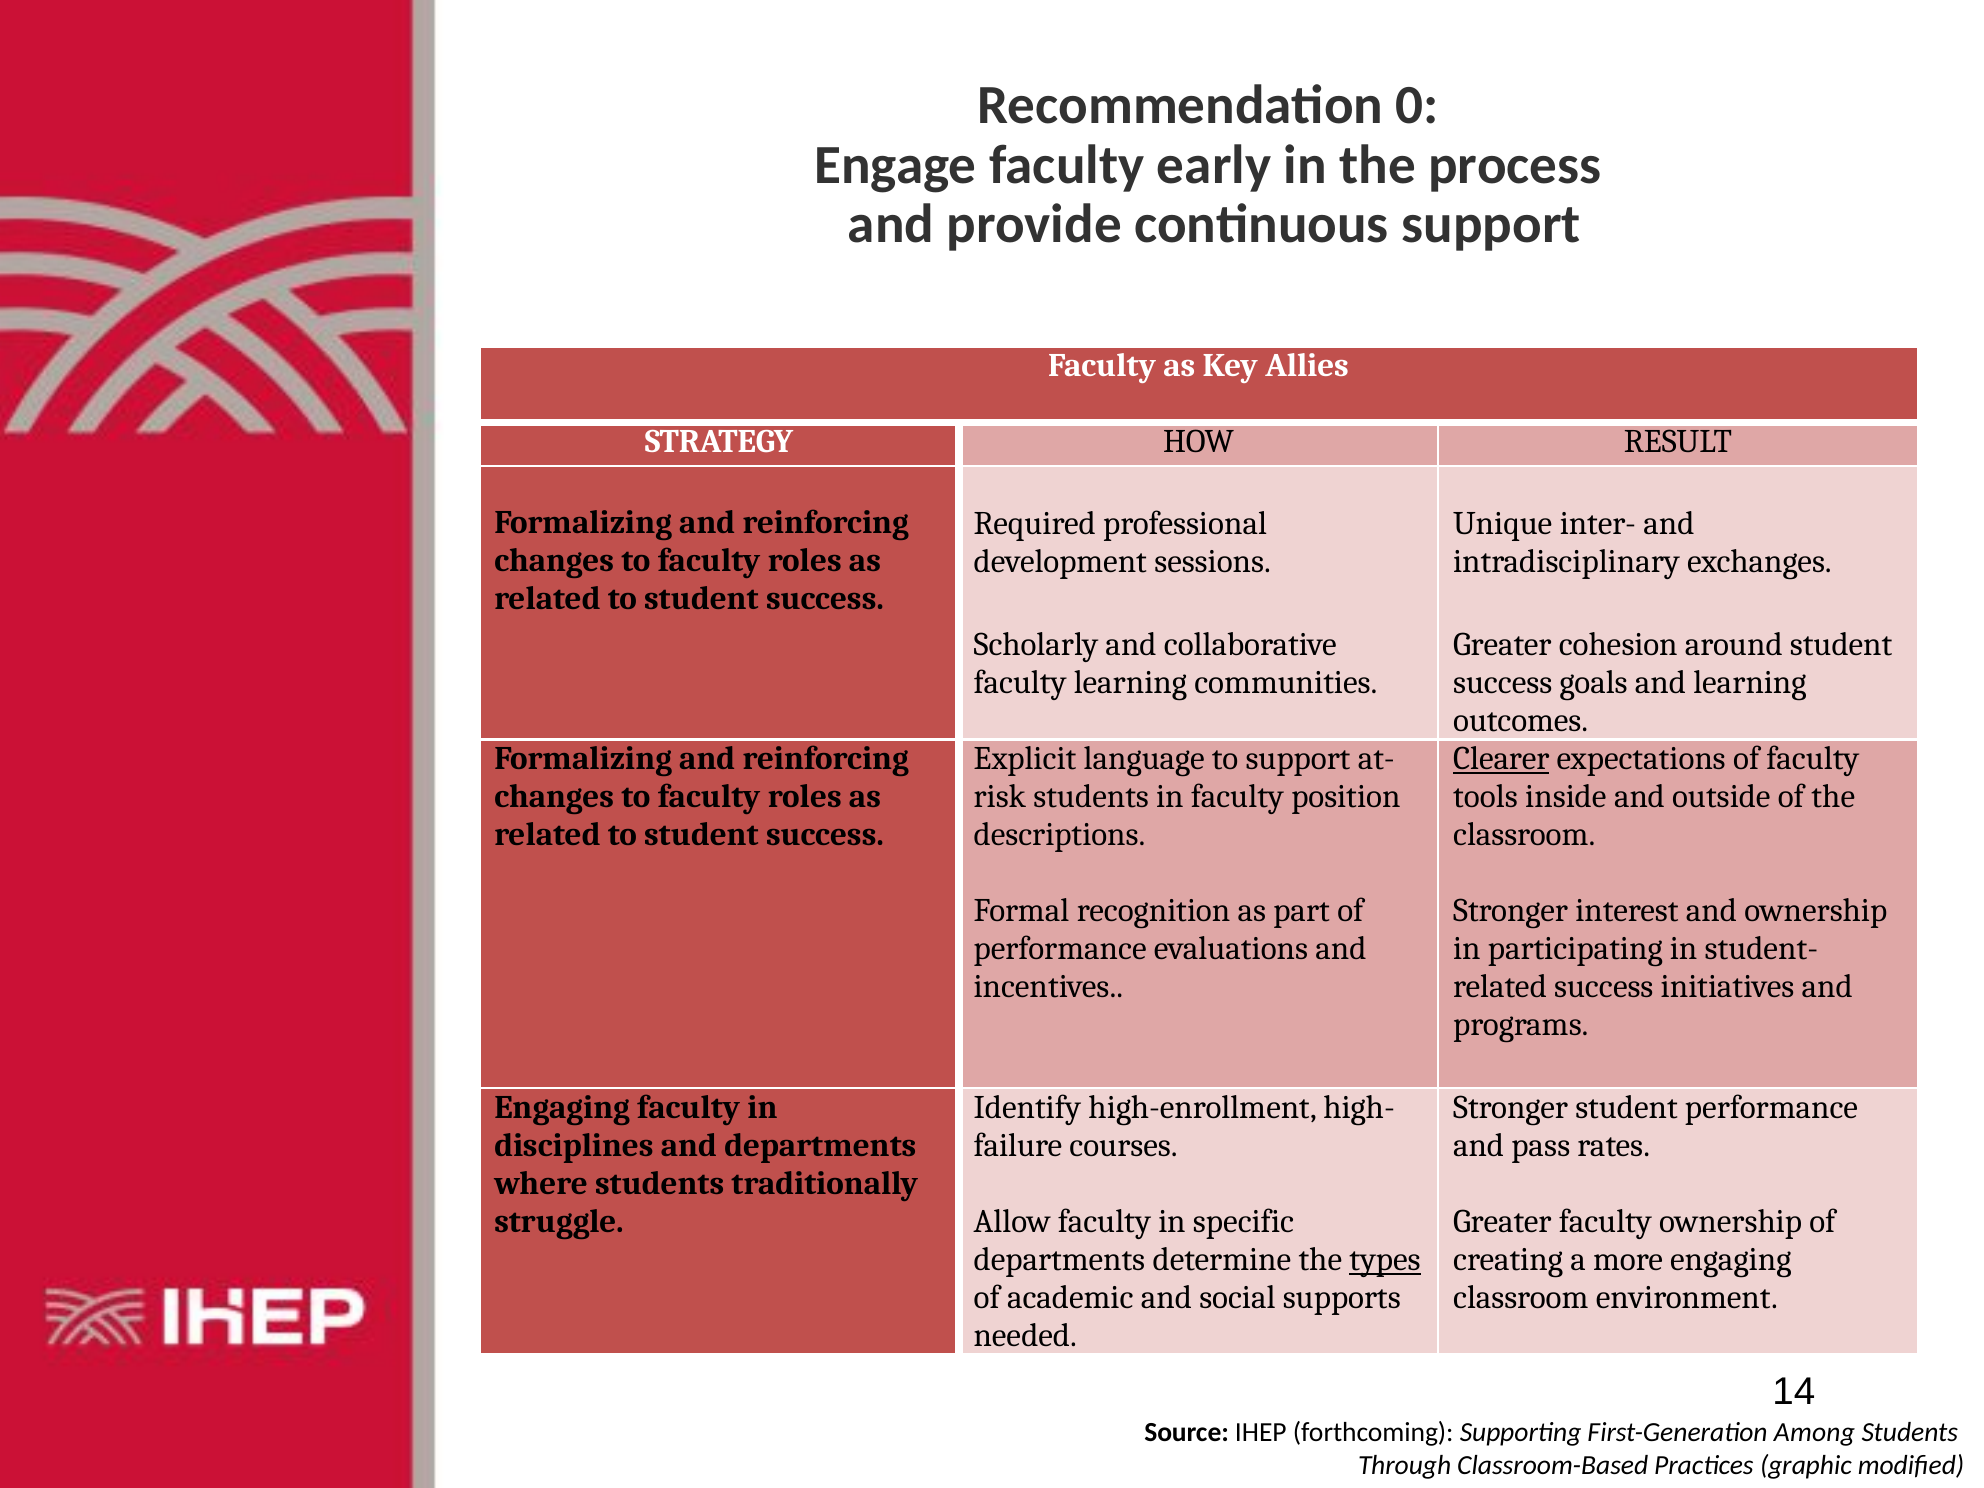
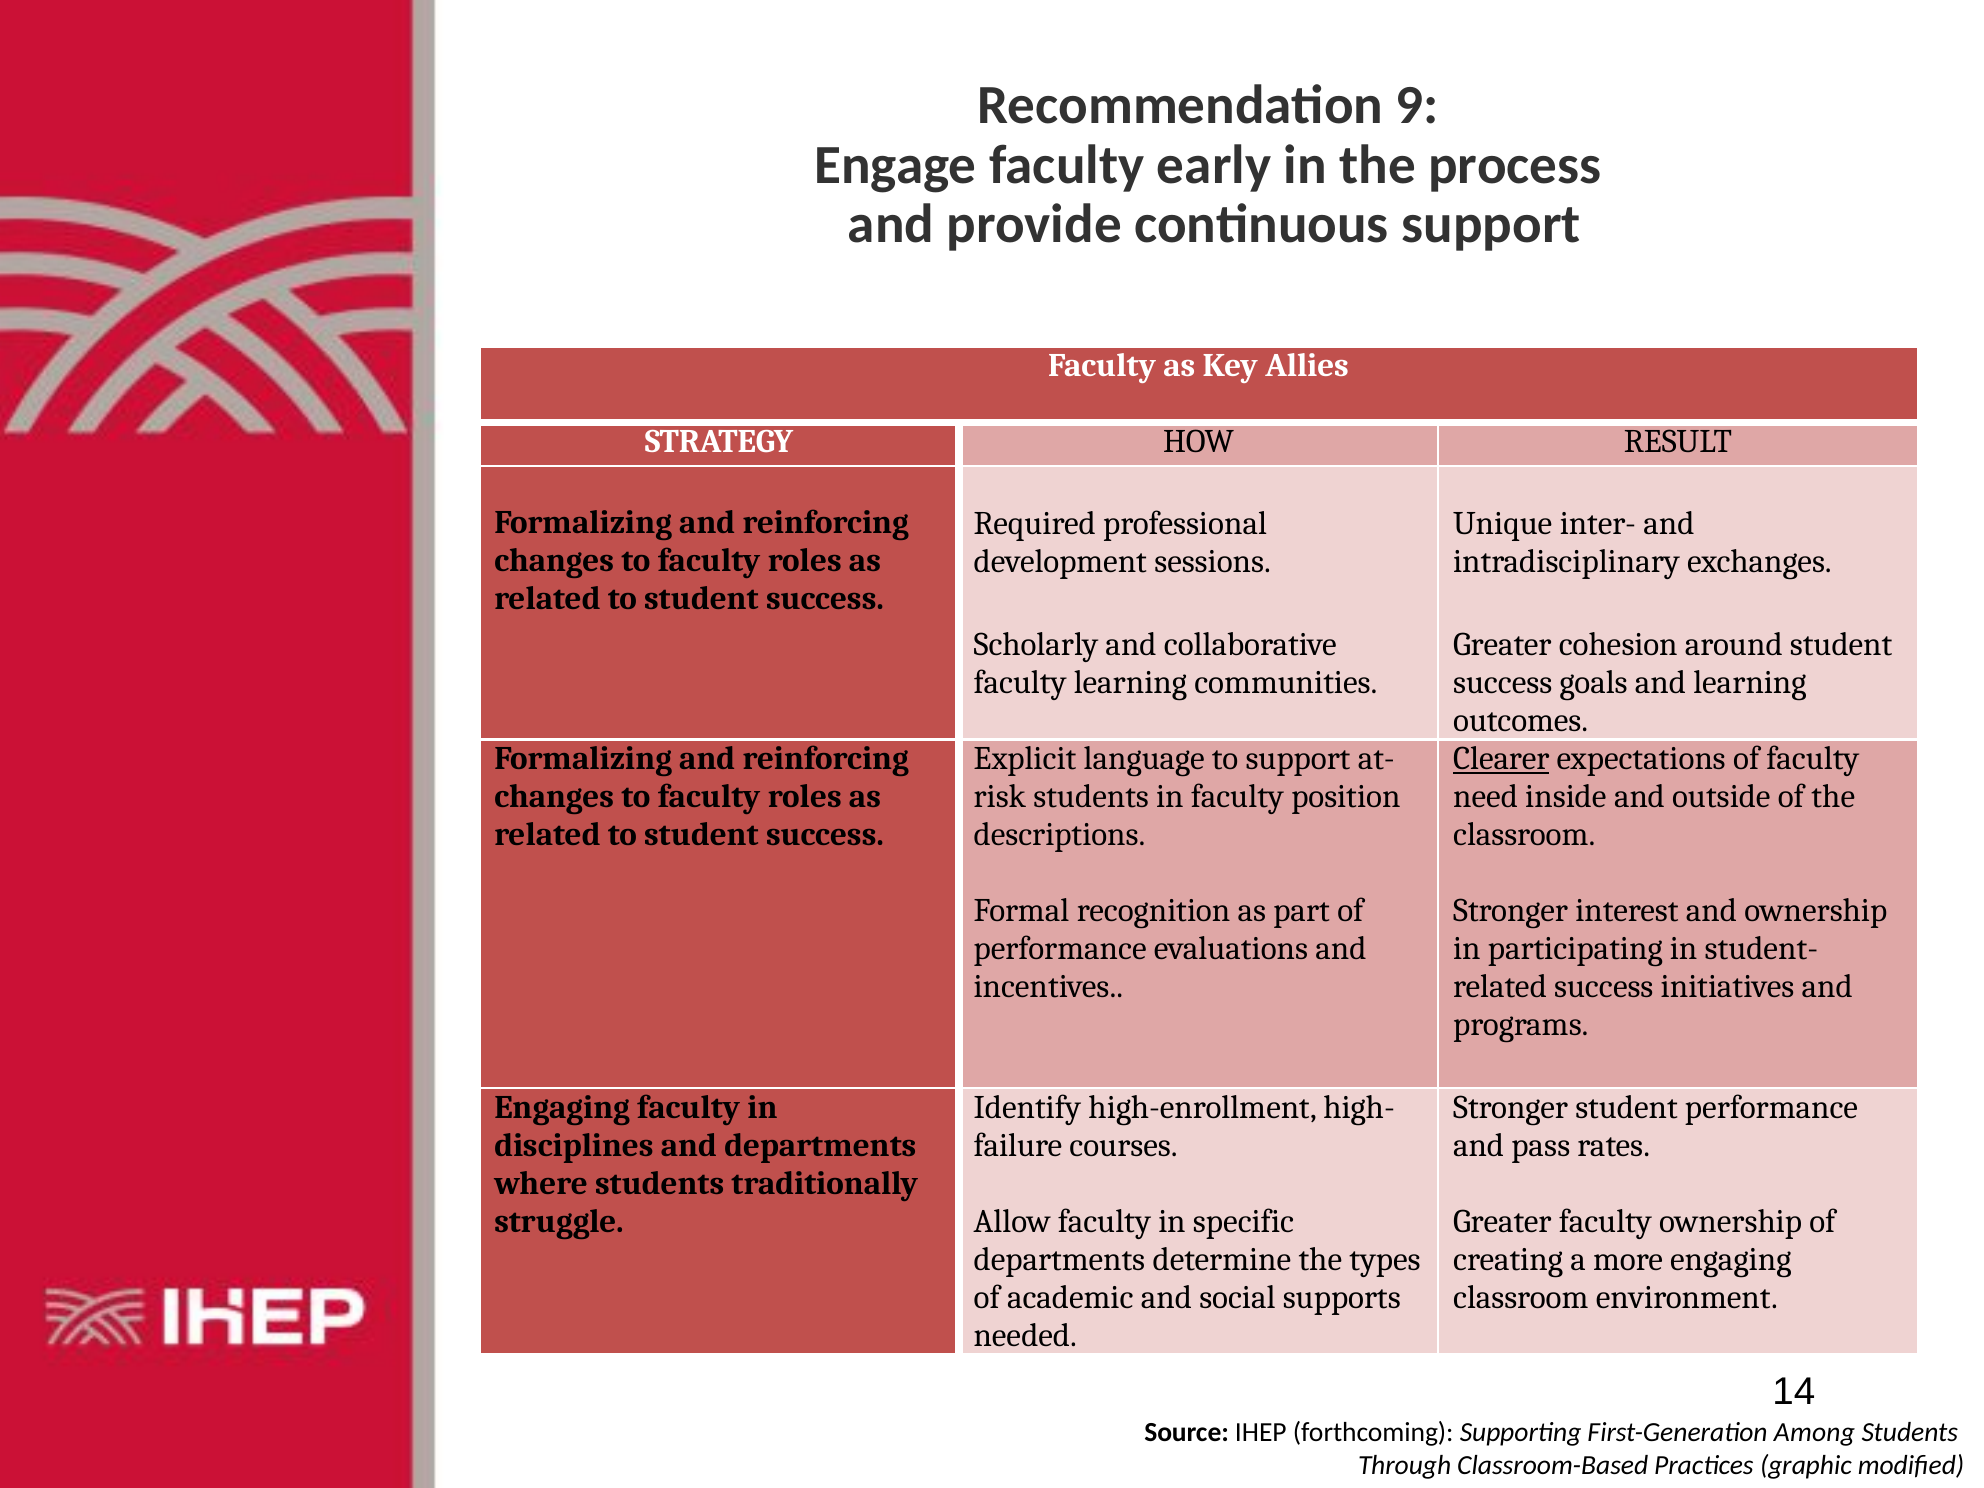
0: 0 -> 9 (1417, 106)
tools: tools -> need (1486, 797)
types underline: present -> none (1385, 1259)
